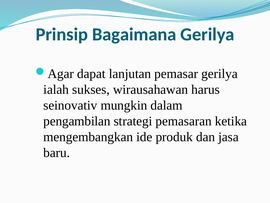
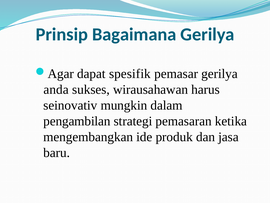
lanjutan: lanjutan -> spesifik (130, 74)
ialah: ialah -> anda (56, 89)
